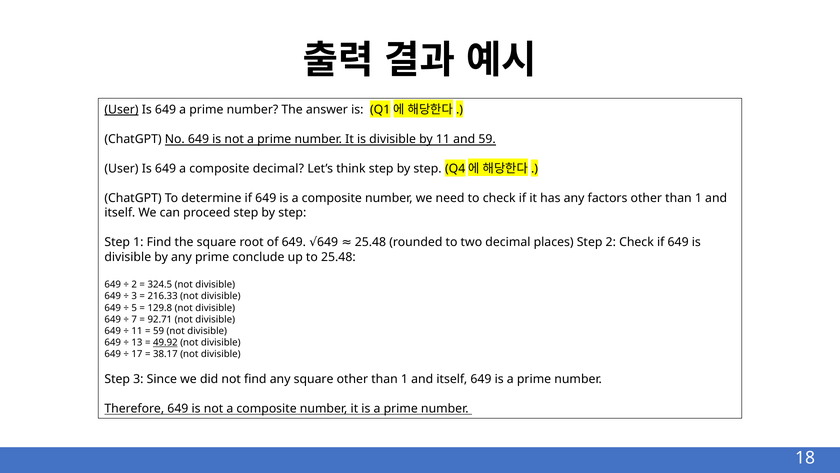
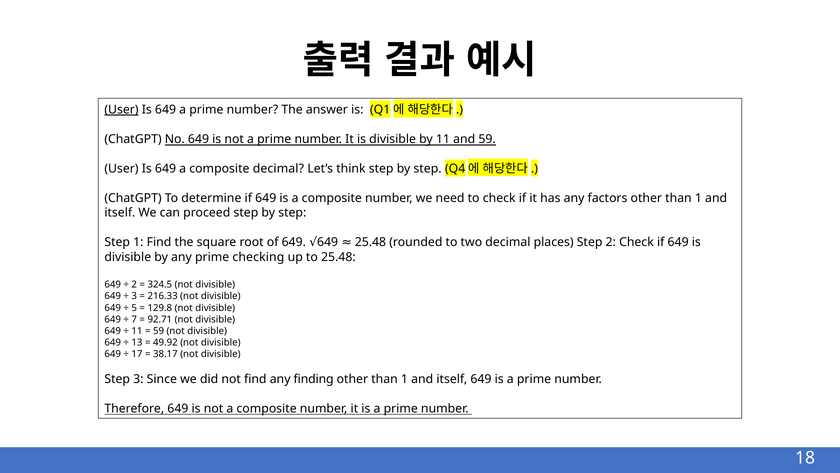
conclude: conclude -> checking (258, 257)
49.92 underline: present -> none (165, 342)
any square: square -> finding (314, 379)
